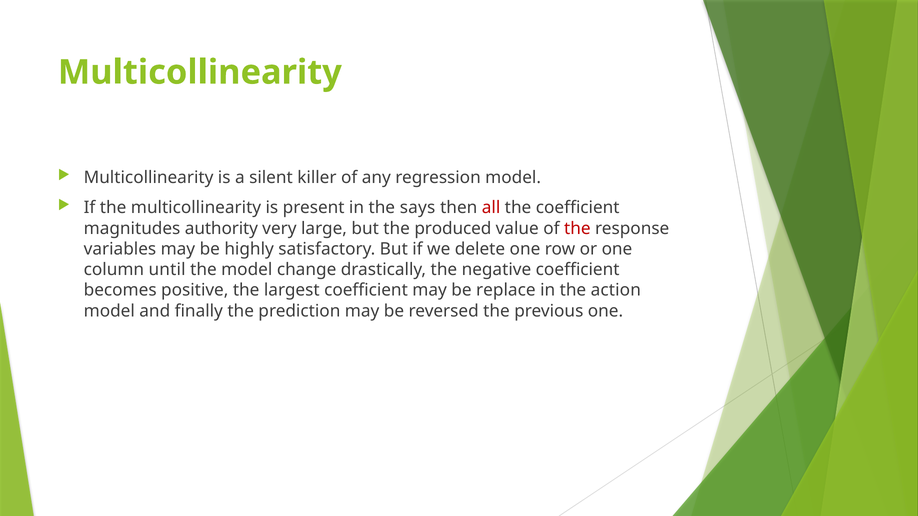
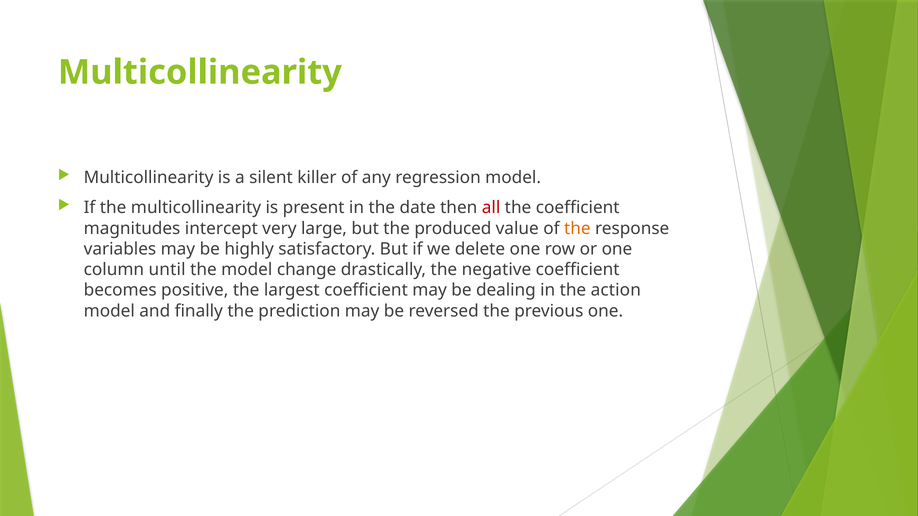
says: says -> date (418, 208)
authority: authority -> intercept (221, 229)
the colour: red -> orange (577, 229)
replace: replace -> dealing (506, 291)
